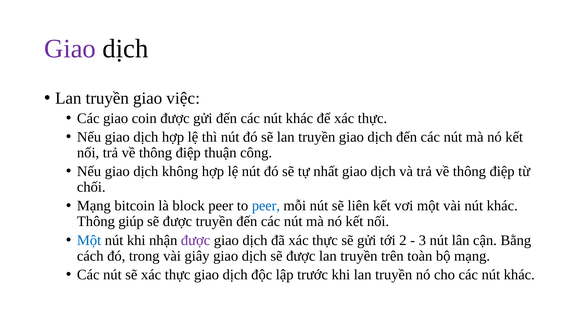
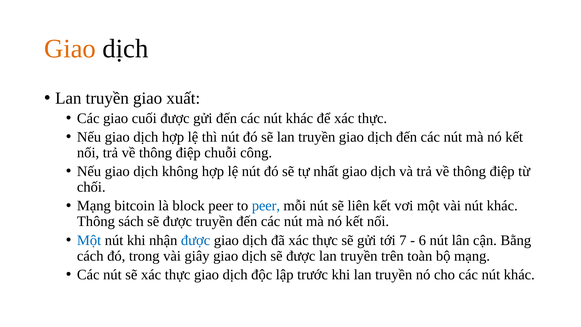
Giao colour: purple -> orange (70, 49)
việc: việc -> xuất (183, 98)
coin: coin -> cuối (144, 118)
thuận: thuận -> chuỗi (220, 153)
giúp: giúp -> sách (131, 221)
được colour: purple -> blue (196, 240)
2: 2 -> 7 (403, 240)
3: 3 -> 6 (422, 240)
